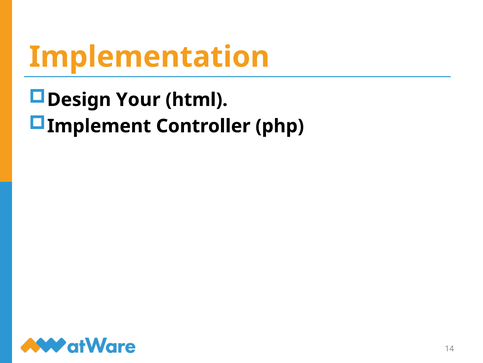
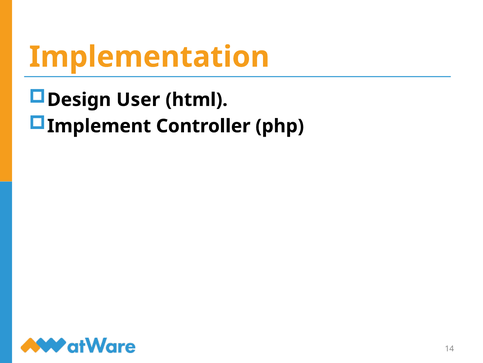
Your: Your -> User (138, 100)
